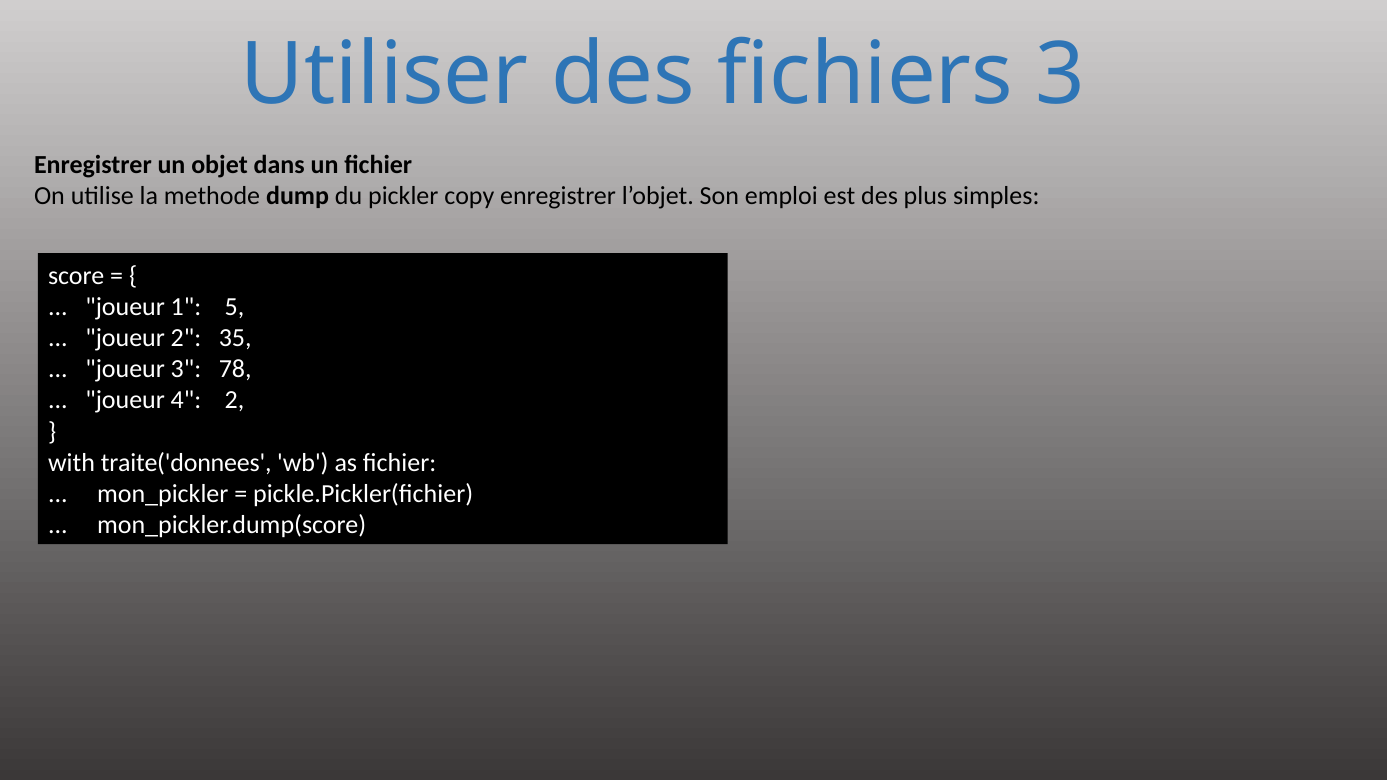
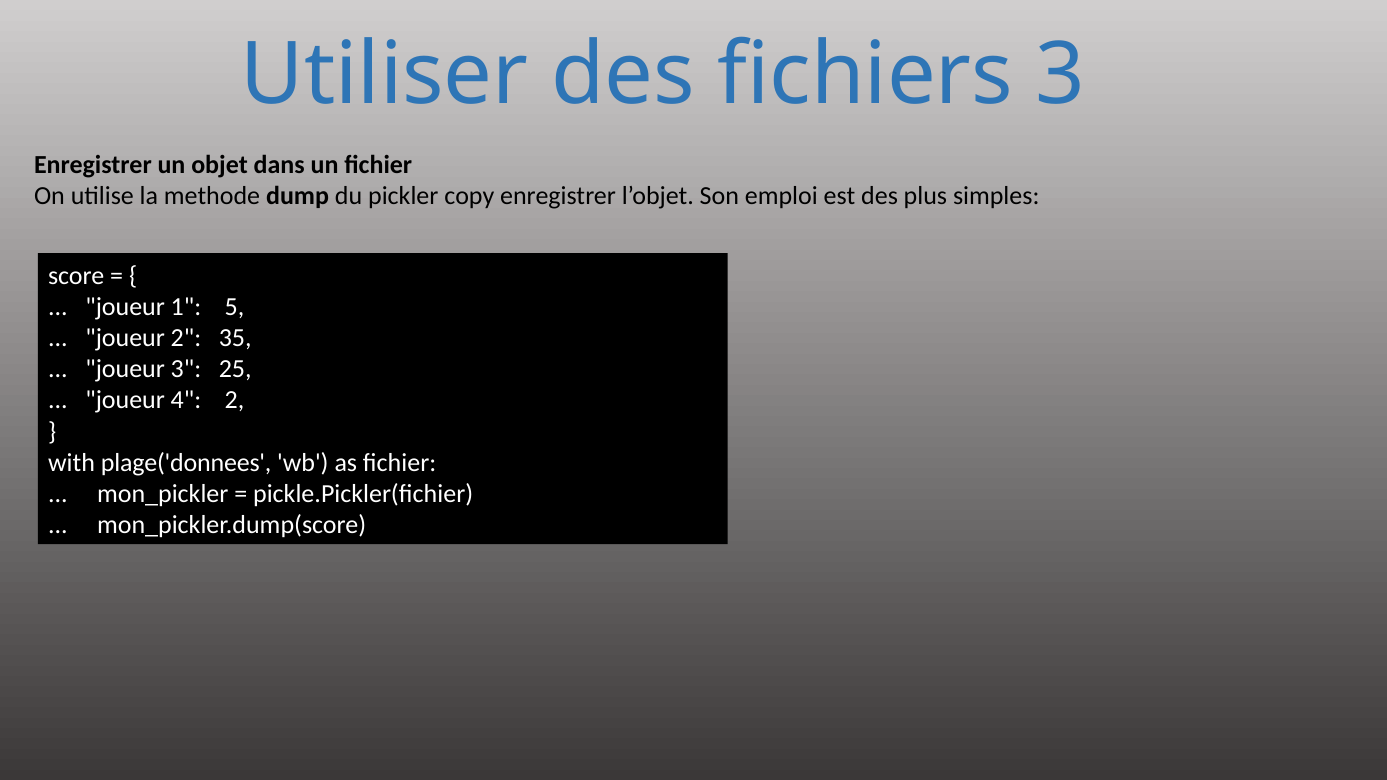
78: 78 -> 25 (235, 369)
traite('donnees: traite('donnees -> plage('donnees (186, 463)
